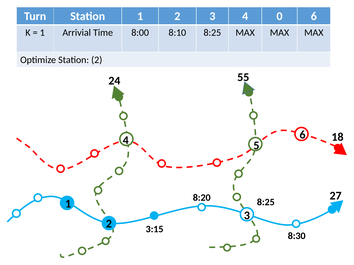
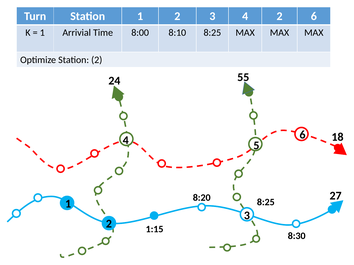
4 0: 0 -> 2 (280, 16)
3:15: 3:15 -> 1:15 (155, 230)
